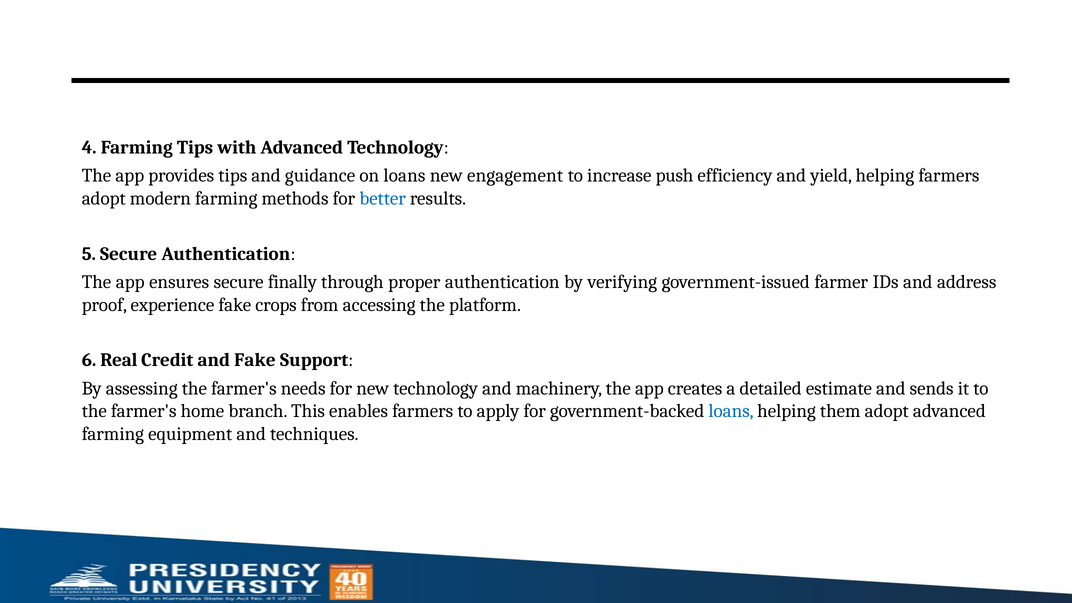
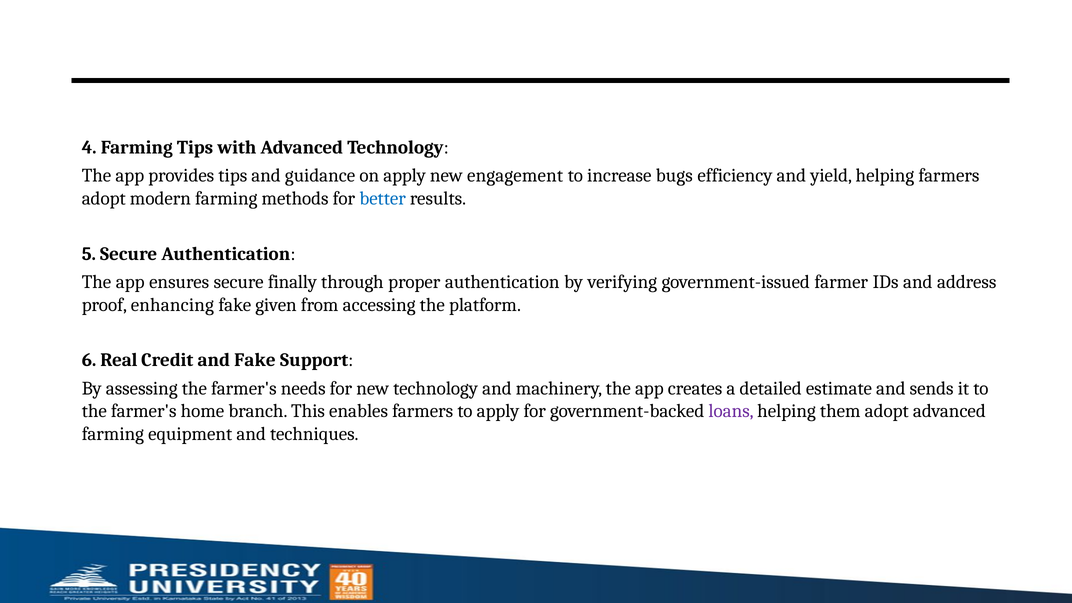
on loans: loans -> apply (405, 176)
push: push -> bugs (674, 176)
experience: experience -> enhancing (172, 305)
crops: crops -> given (276, 305)
loans colour: blue -> purple (731, 411)
